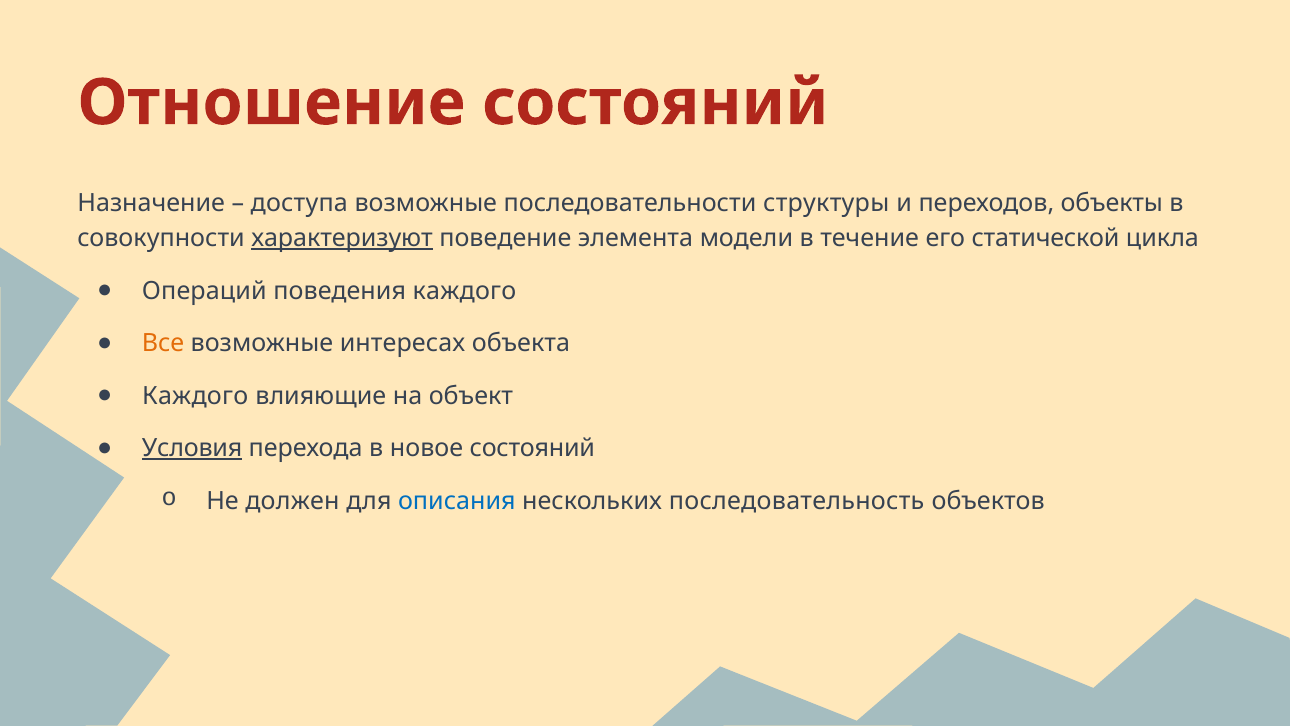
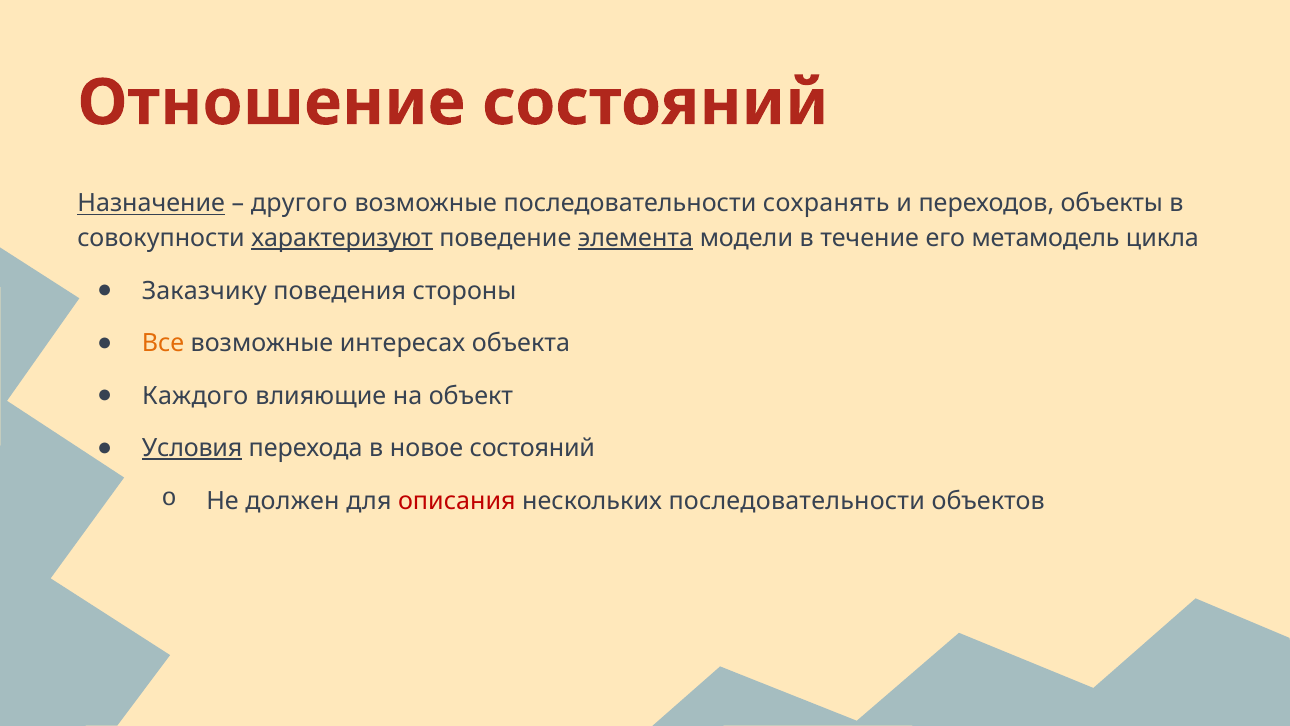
Назначение underline: none -> present (151, 204)
доступа: доступа -> другого (299, 204)
структуры: структуры -> сохранять (826, 204)
элемента underline: none -> present (636, 238)
статической: статической -> метамодель (1046, 238)
Операций: Операций -> Заказчику (204, 291)
поведения каждого: каждого -> стороны (465, 291)
описания colour: blue -> red (457, 501)
нескольких последовательность: последовательность -> последовательности (797, 501)
